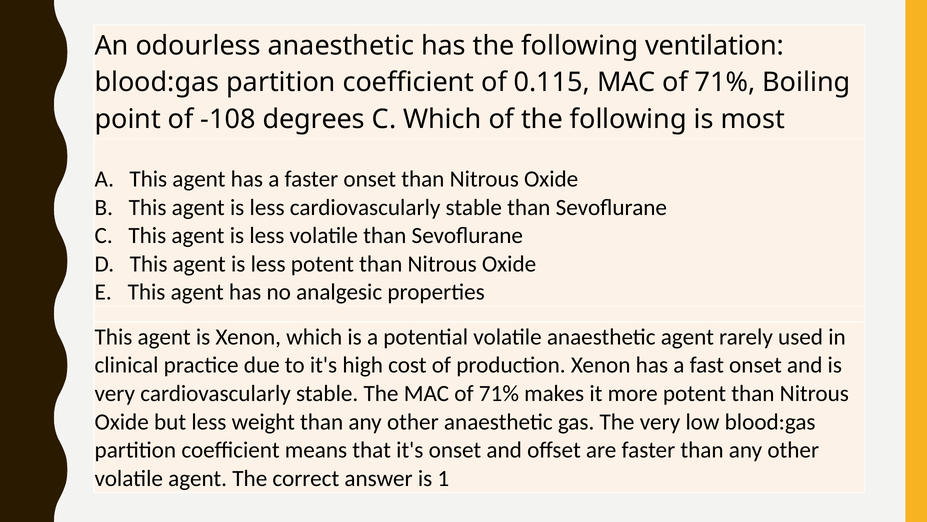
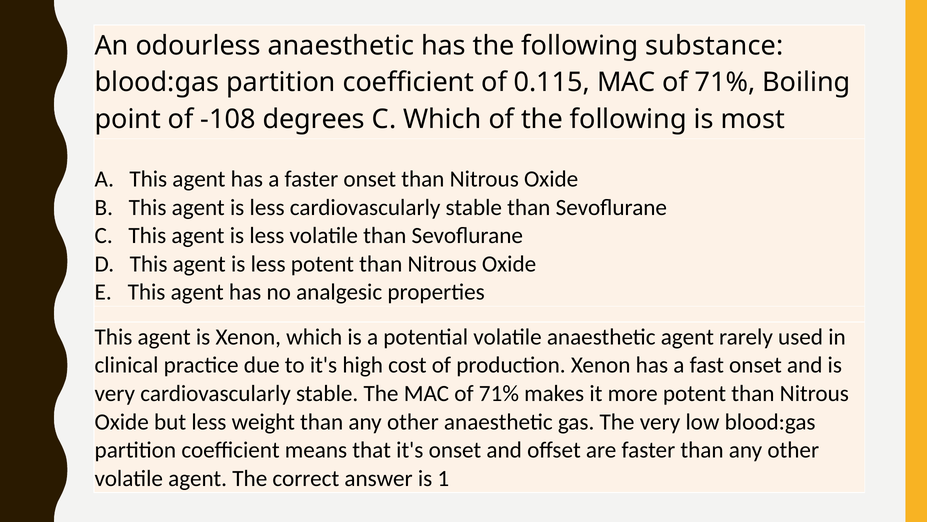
ventilation: ventilation -> substance (714, 46)
